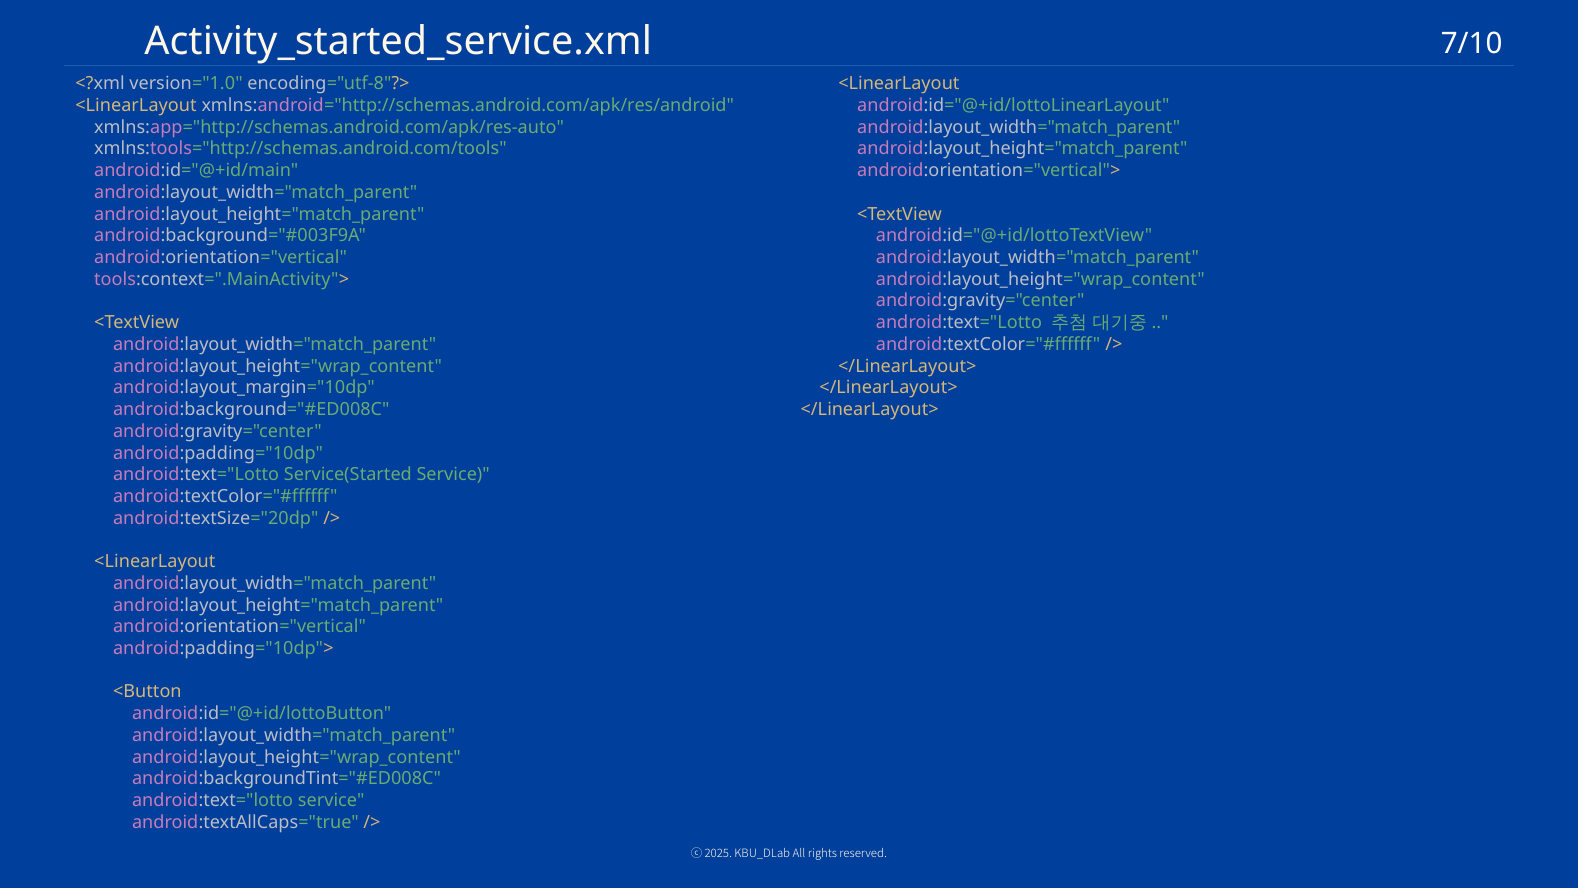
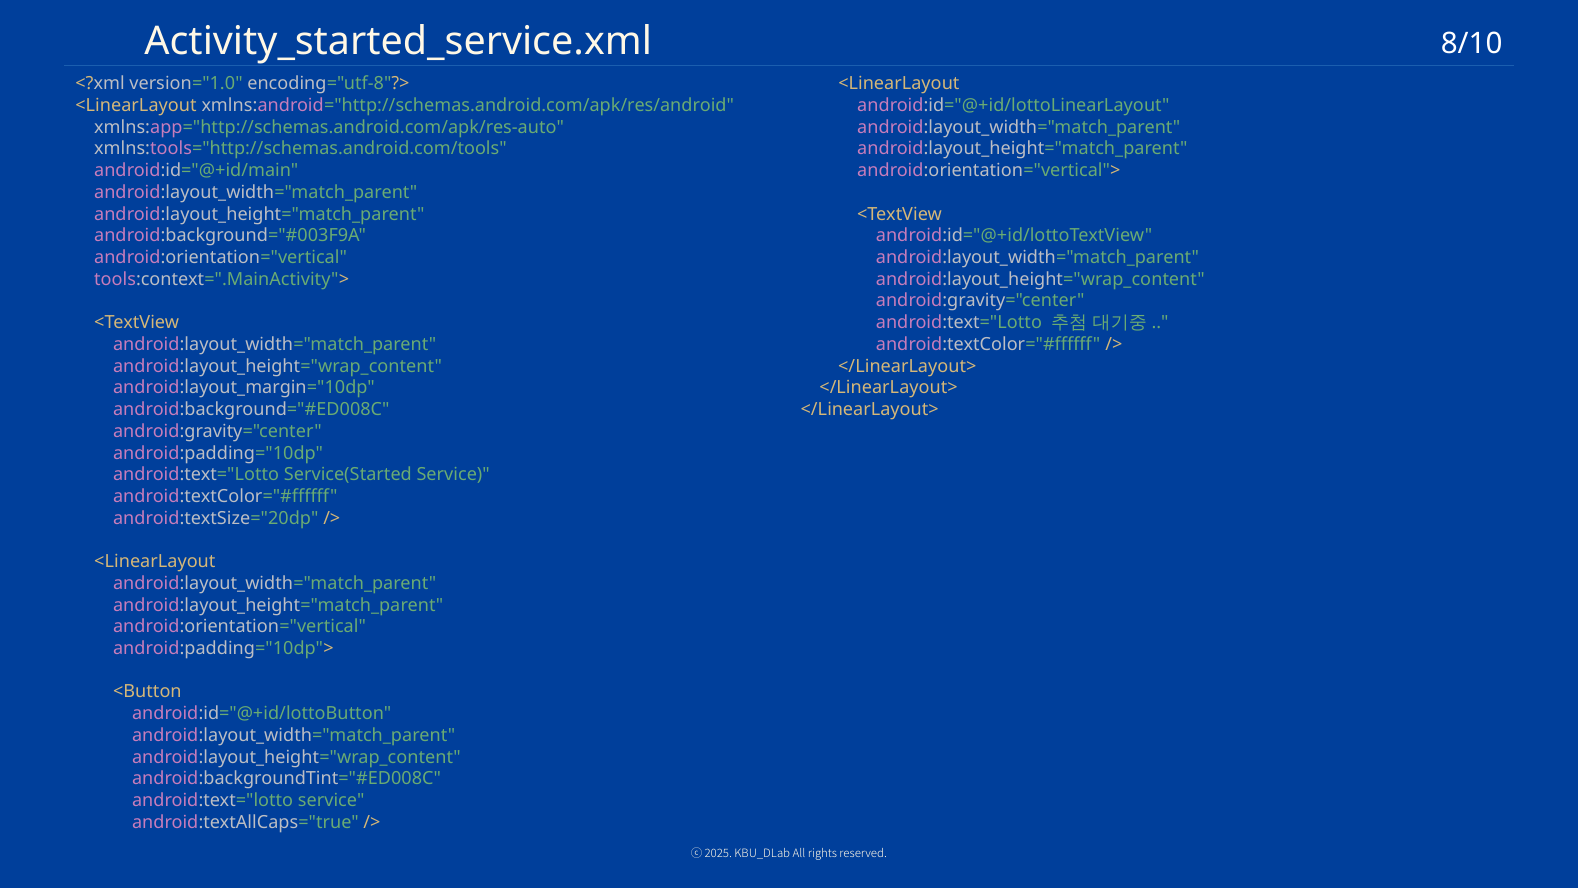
7/10: 7/10 -> 8/10 (1472, 44)
